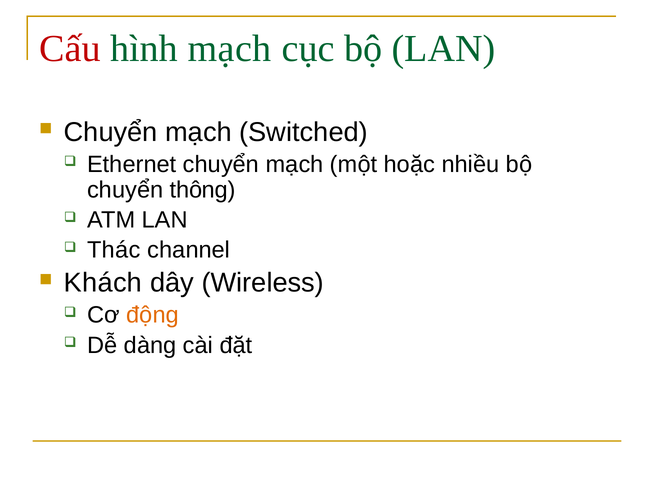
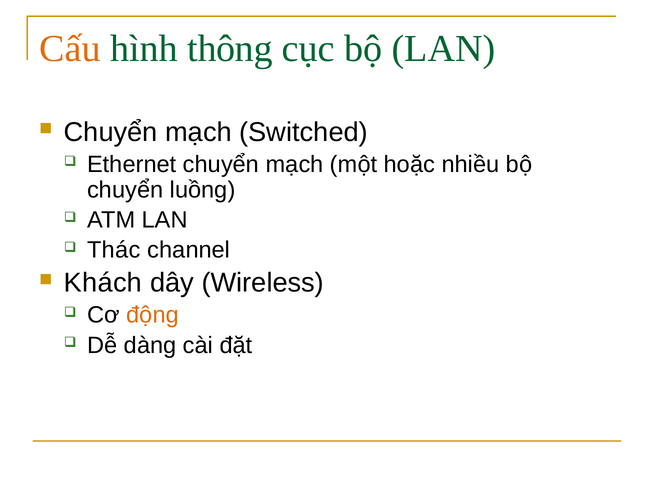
Cấu colour: red -> orange (70, 49)
hình mạch: mạch -> thông (230, 49)
thông: thông -> luồng (203, 190)
